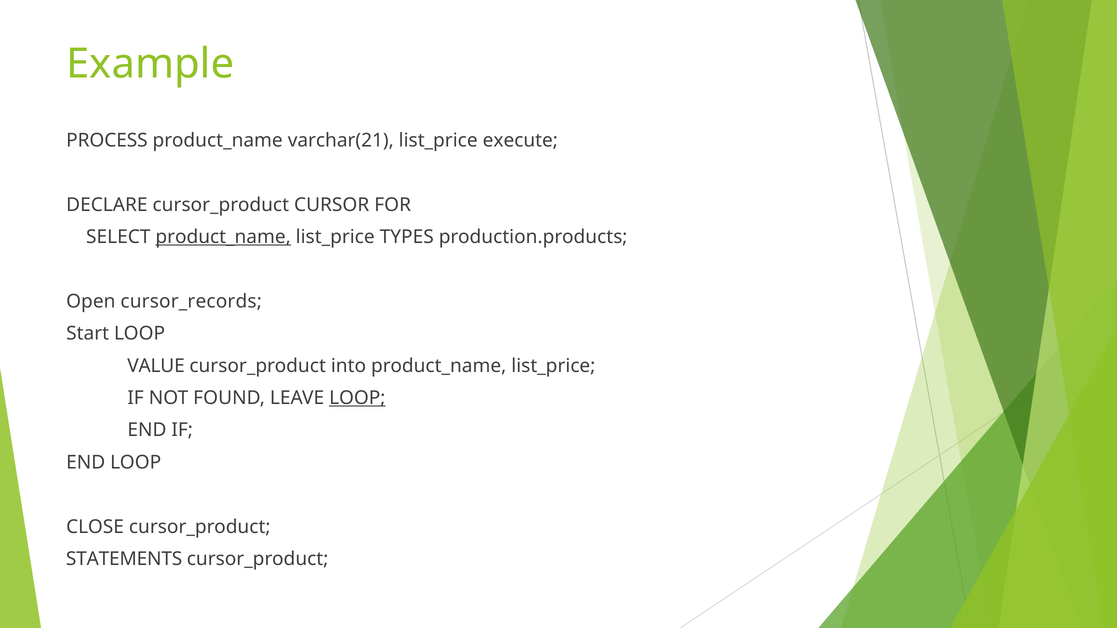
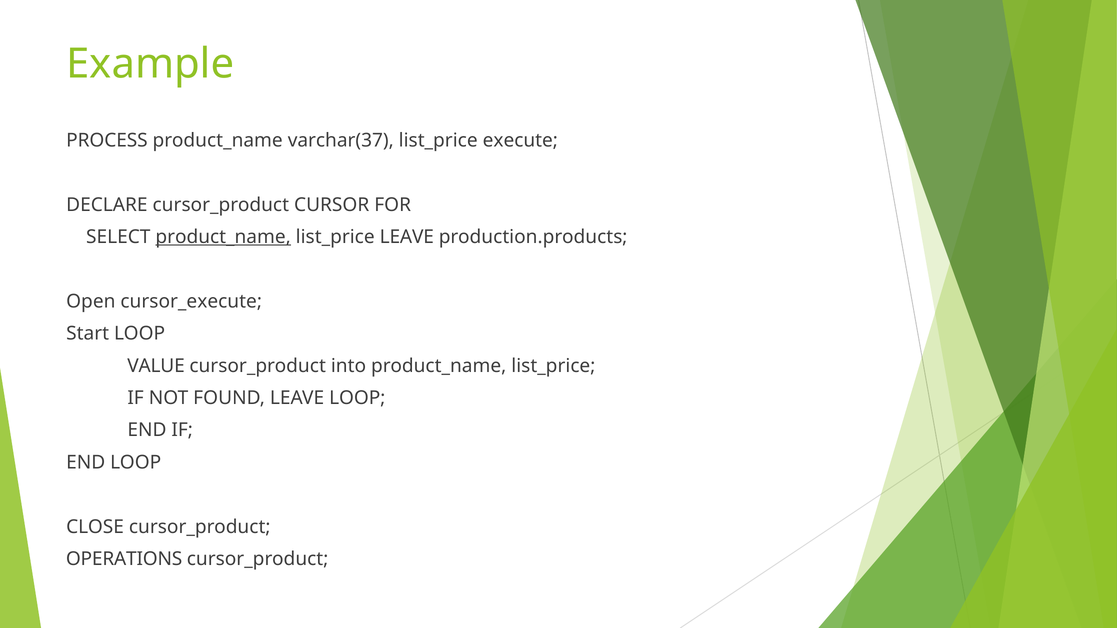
varchar(21: varchar(21 -> varchar(37 (341, 140)
list_price TYPES: TYPES -> LEAVE (407, 237)
cursor_records: cursor_records -> cursor_execute (191, 301)
LOOP underline: present -> none (357, 398)
STATEMENTS: STATEMENTS -> OPERATIONS (124, 559)
